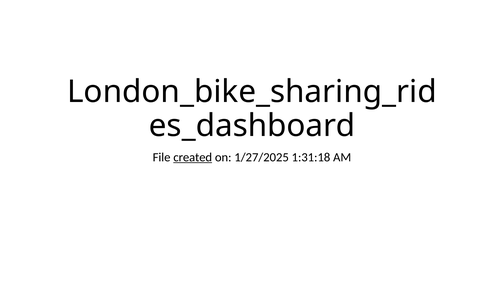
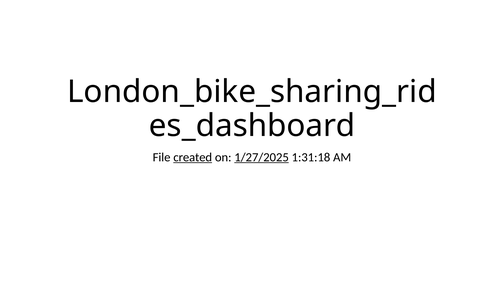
1/27/2025 underline: none -> present (262, 158)
